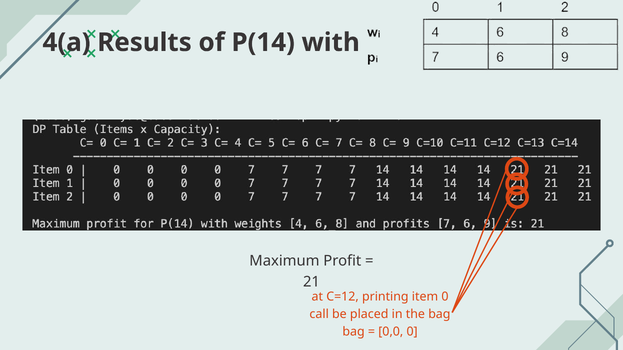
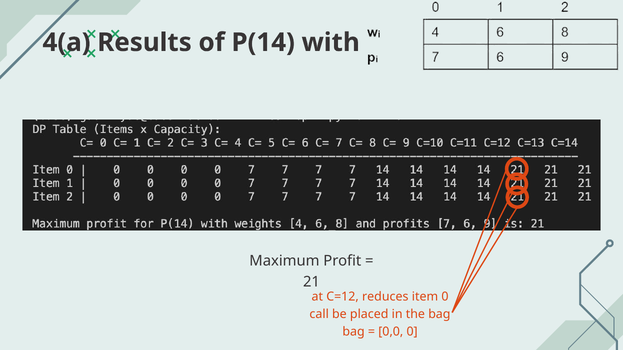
printing: printing -> reduces (385, 297)
